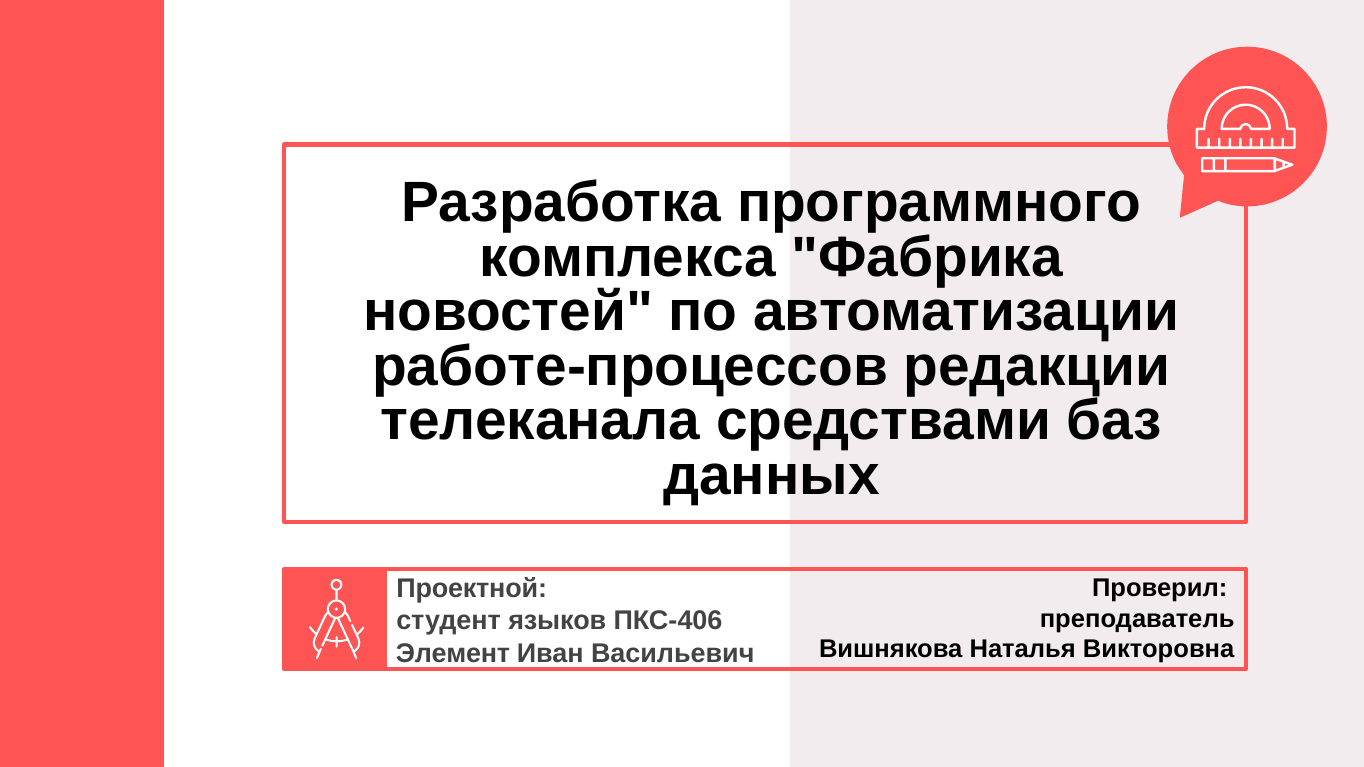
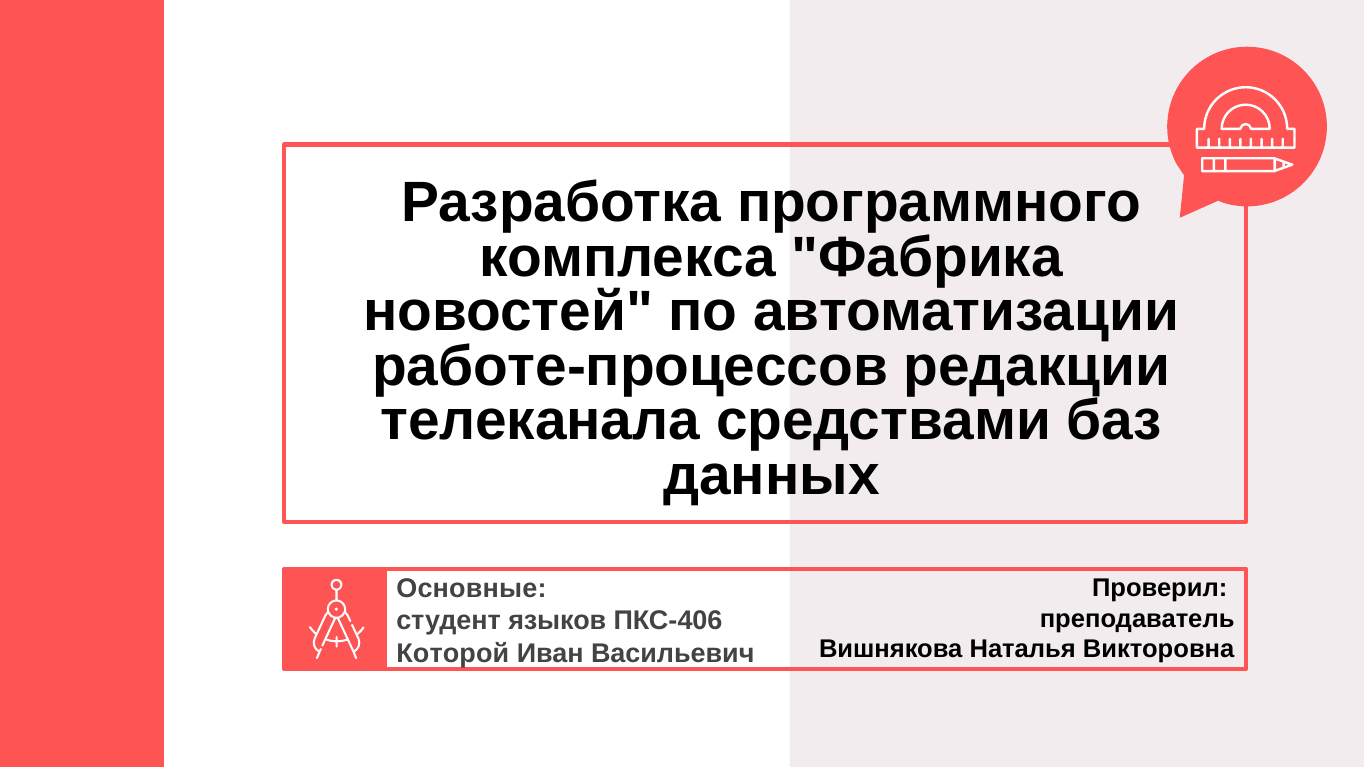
Проектной: Проектной -> Основные (471, 589)
Элемент: Элемент -> Которой (453, 653)
